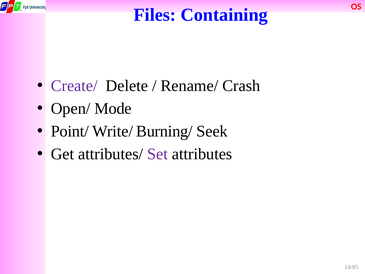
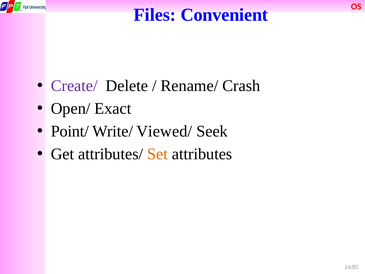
Containing: Containing -> Convenient (224, 15)
Mode: Mode -> Exact (113, 108)
Burning/: Burning/ -> Viewed/ (164, 131)
Set colour: purple -> orange (158, 154)
